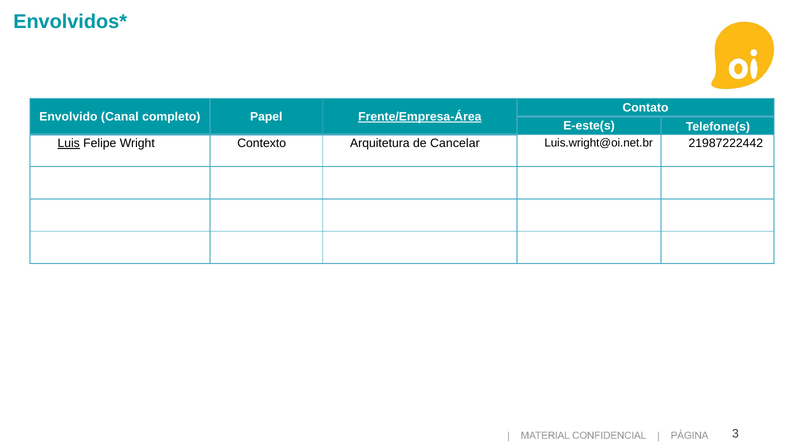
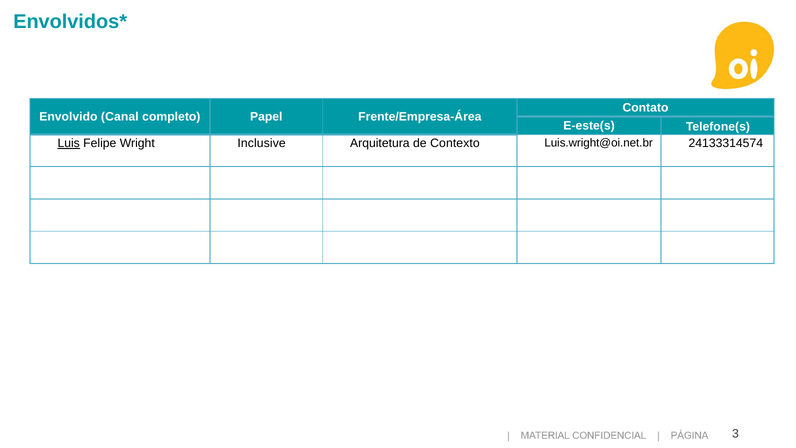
Frente/Empresa-Área underline: present -> none (420, 117)
Contexto: Contexto -> Inclusive (262, 143)
Cancelar: Cancelar -> Contexto (455, 143)
21987222442: 21987222442 -> 24133314574 (726, 143)
